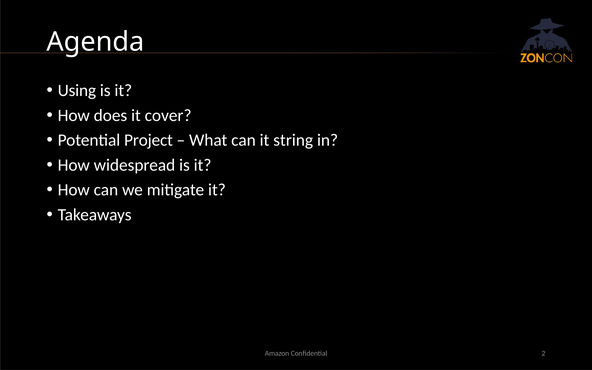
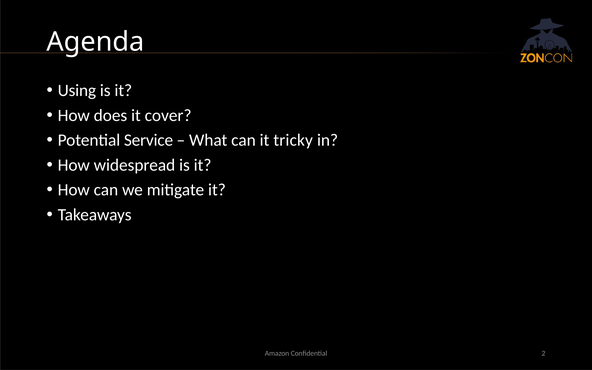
Project: Project -> Service (149, 140)
string: string -> tricky (293, 140)
